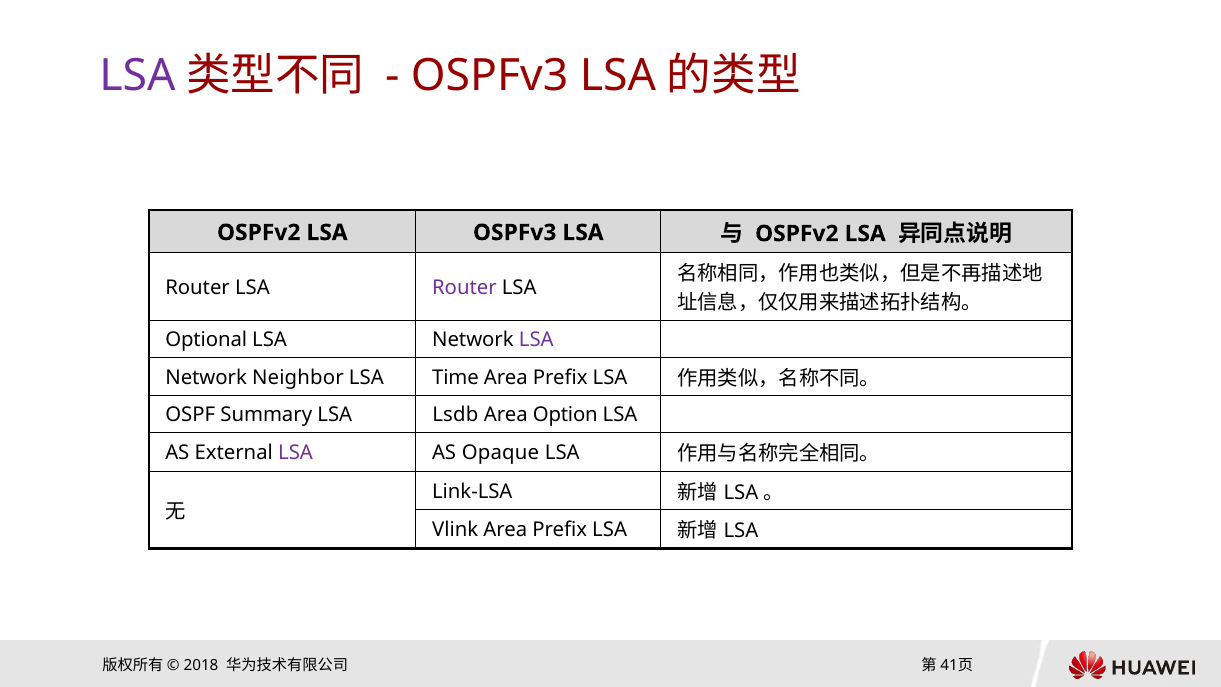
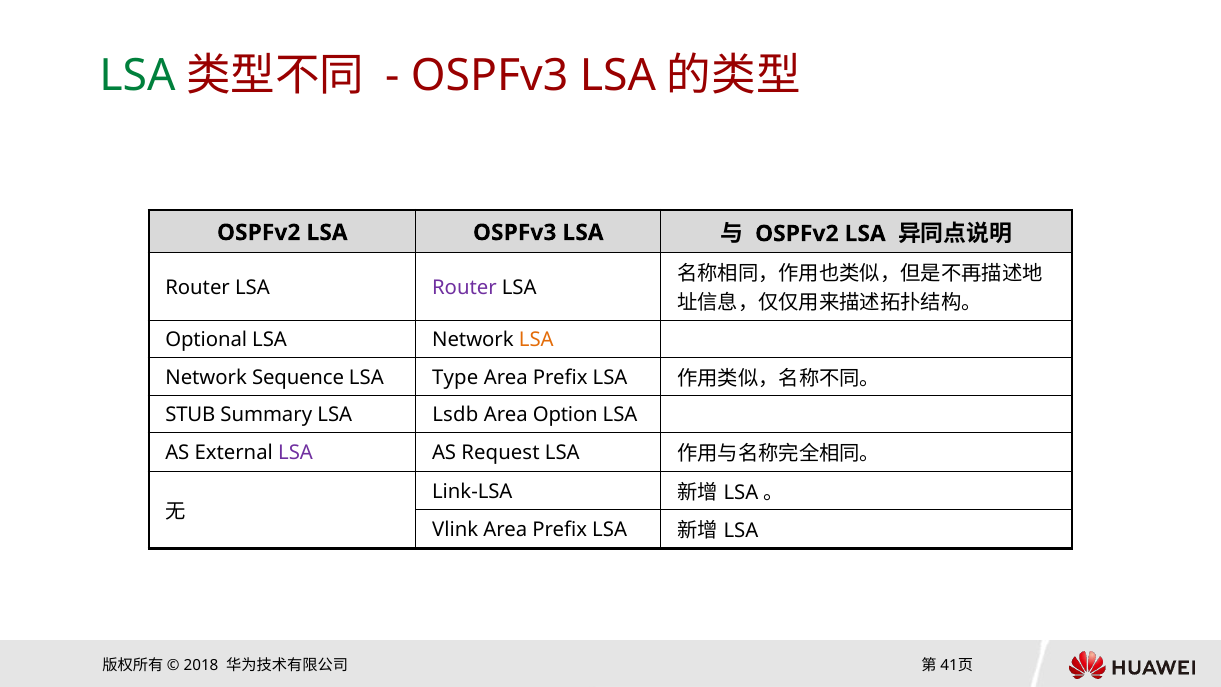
LSA colour: purple -> green (137, 76)
LSA colour: purple -> orange (536, 340)
Neighbor: Neighbor -> Sequence (298, 378)
Time: Time -> Type (455, 378)
OSPF: OSPF -> STUB (190, 415)
Opaque: Opaque -> Request (501, 453)
